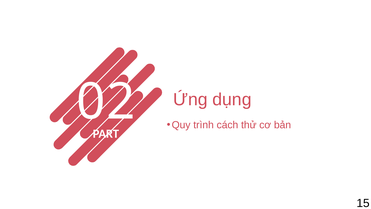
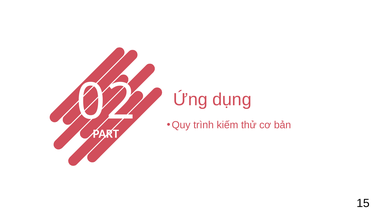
cách: cách -> kiếm (227, 125)
